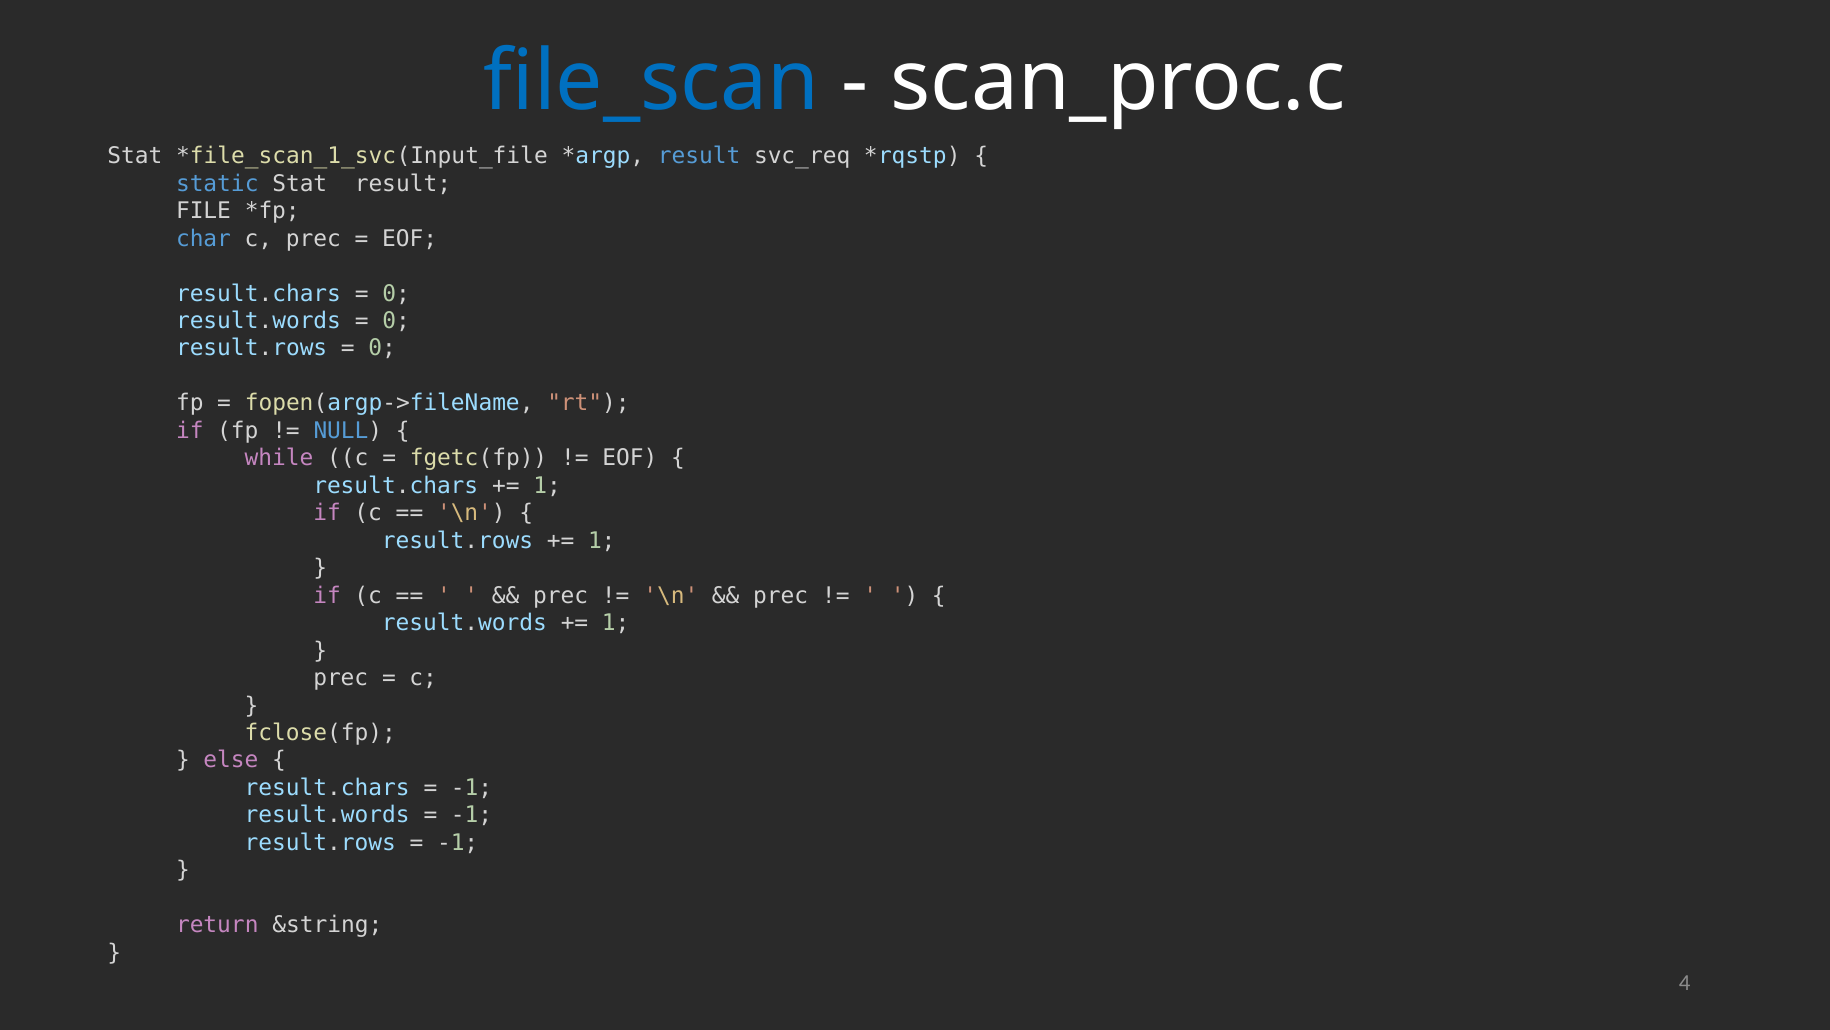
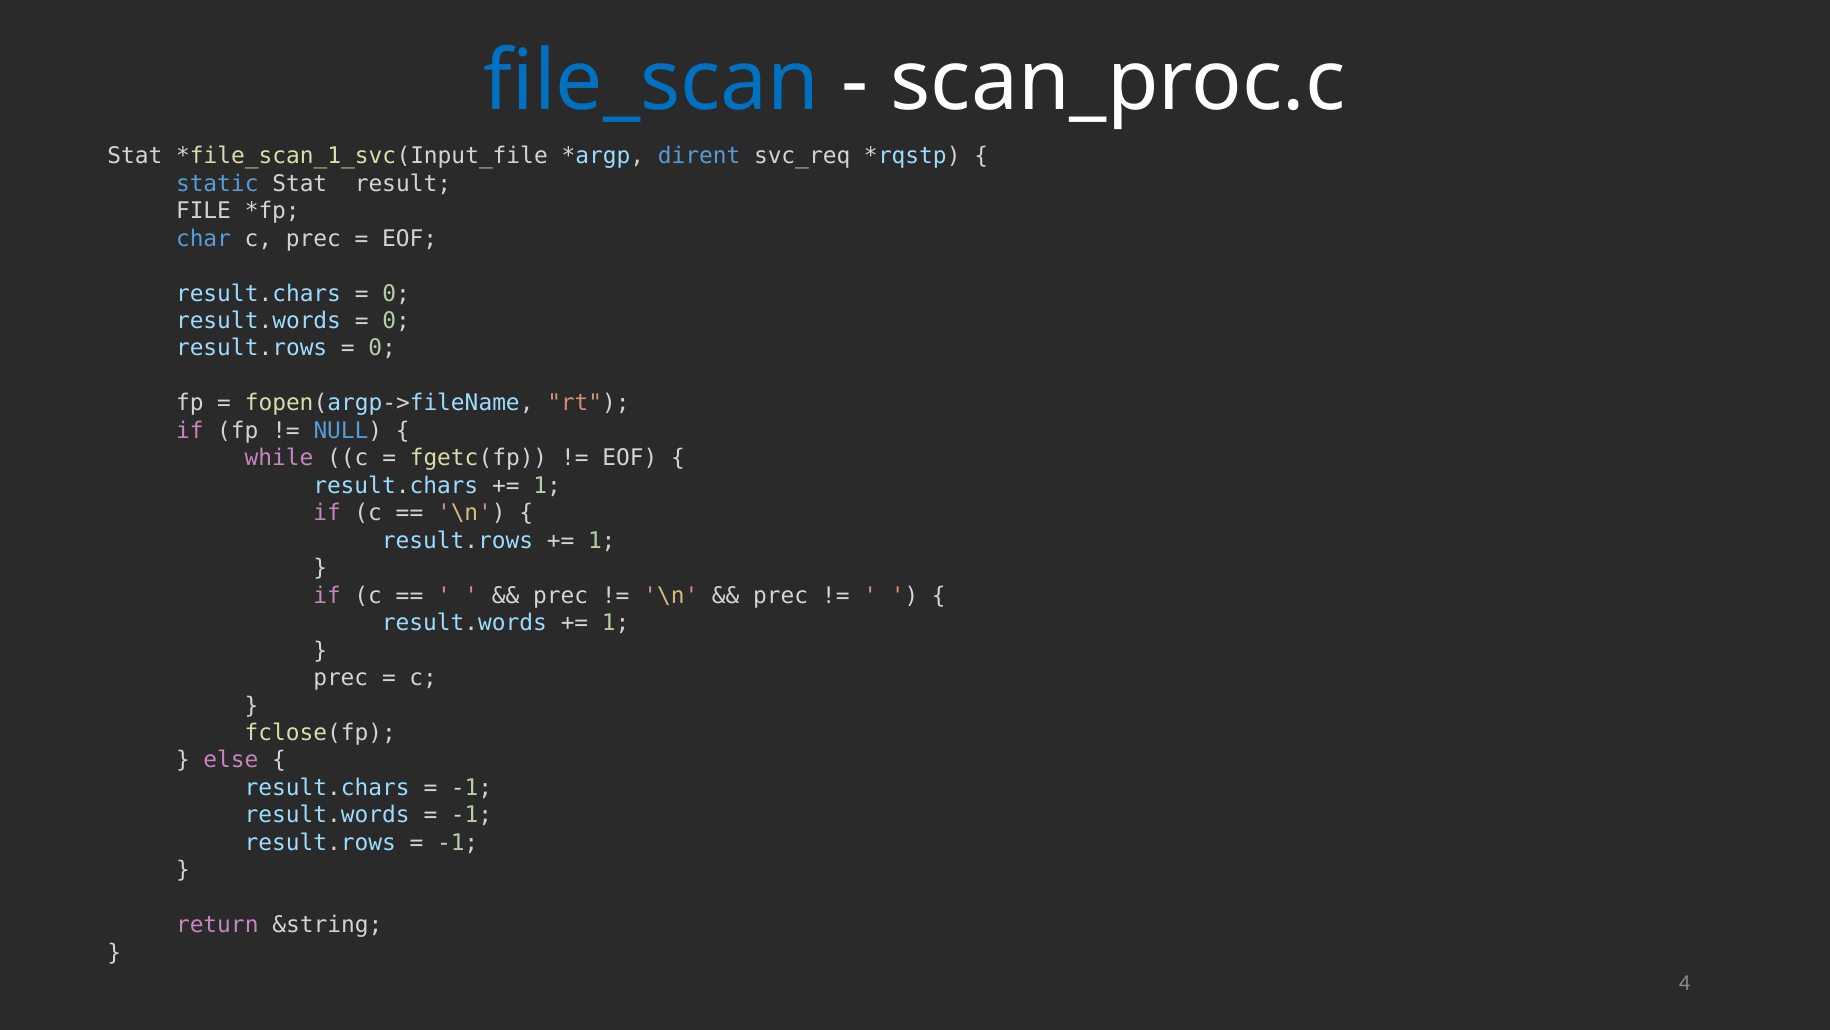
result: result -> dirent (699, 156)
